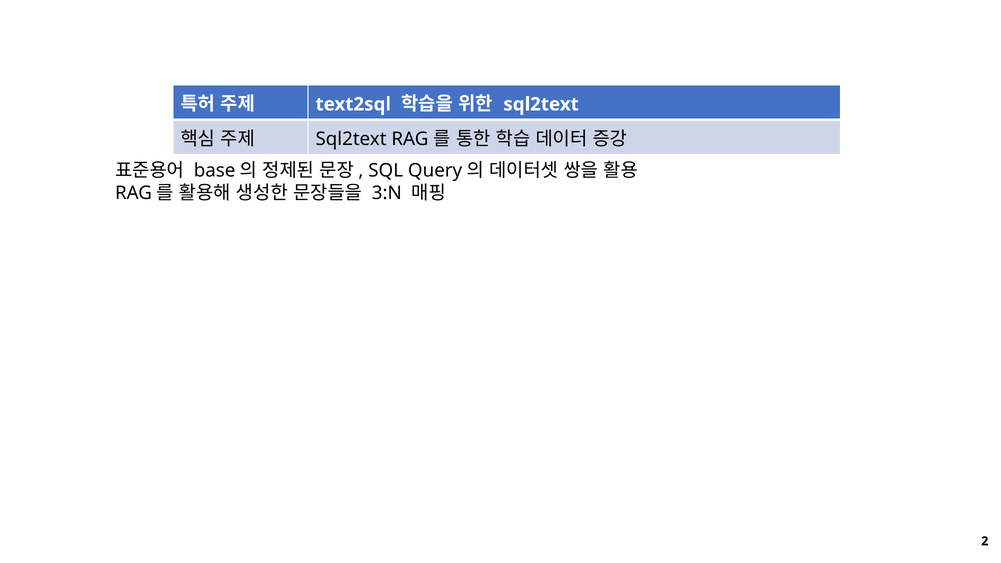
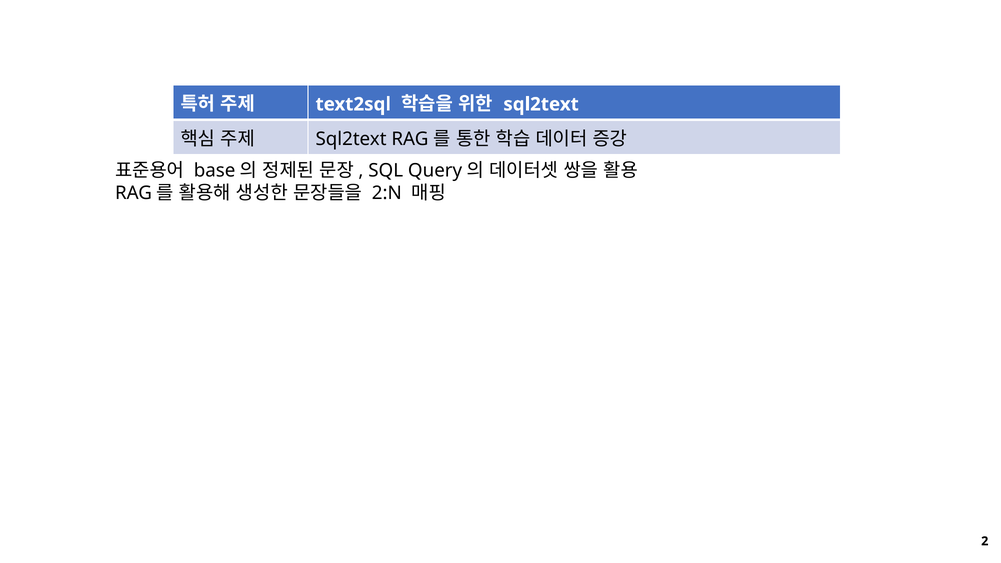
3:N: 3:N -> 2:N (387, 193)
